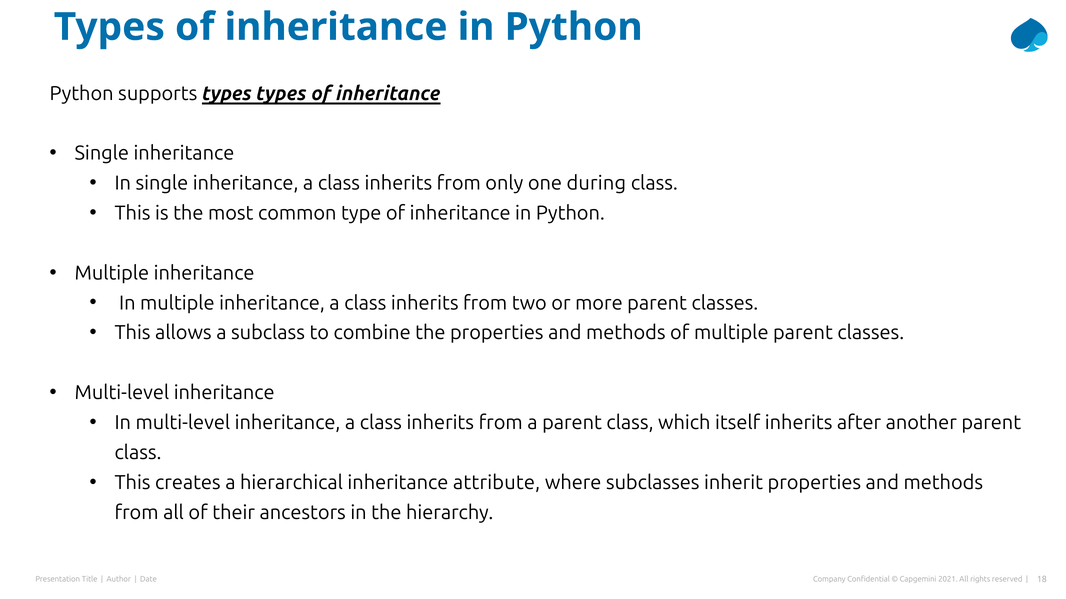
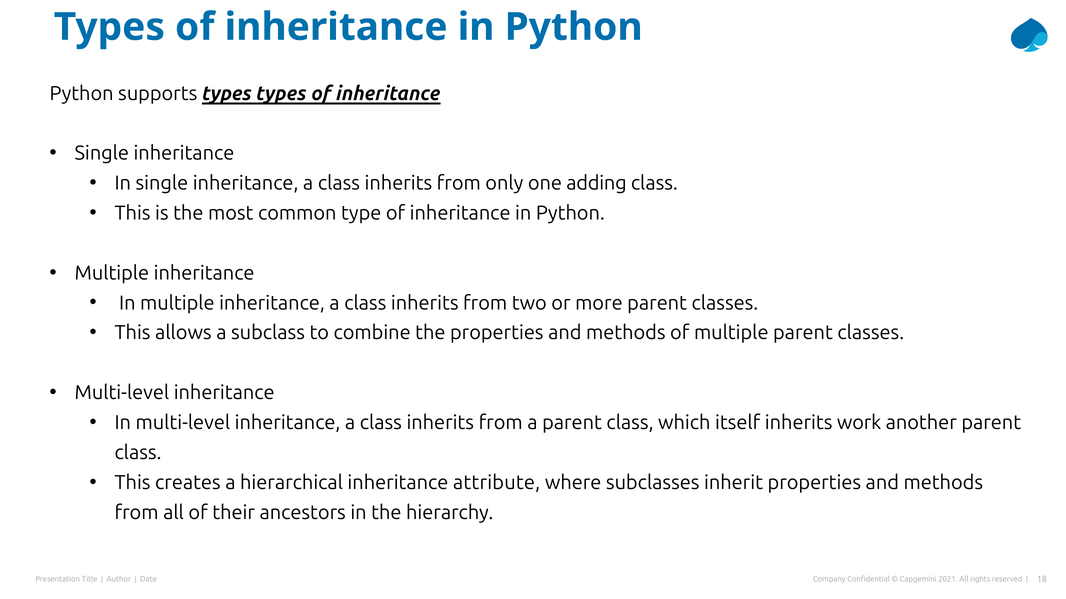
during: during -> adding (596, 183)
after: after -> work (859, 423)
